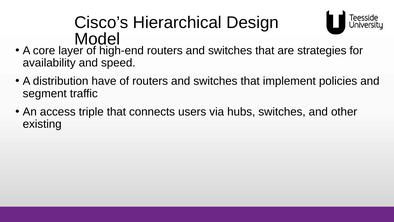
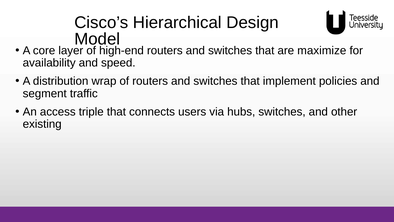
strategies: strategies -> maximize (322, 50)
have: have -> wrap (104, 81)
